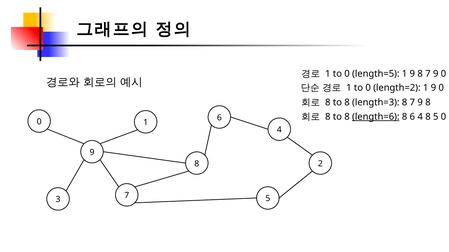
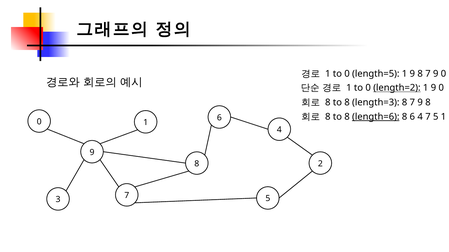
length=2 underline: none -> present (397, 88)
4 8: 8 -> 7 (428, 117)
5 0: 0 -> 1 (444, 117)
